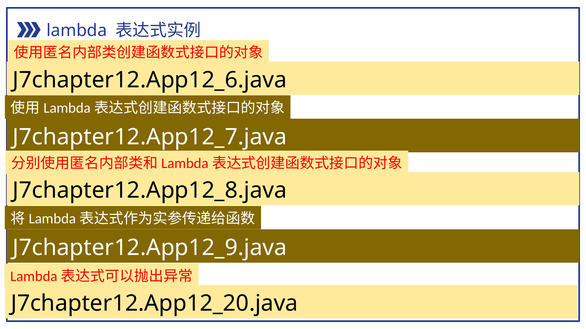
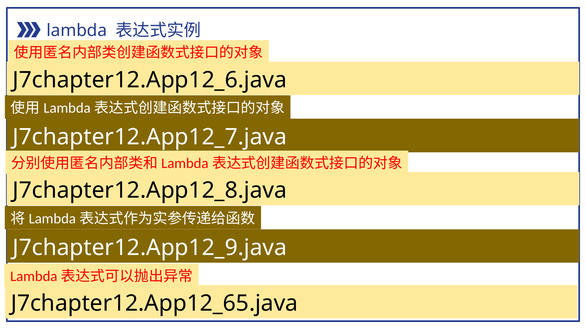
J7chapter12.App12_20.java: J7chapter12.App12_20.java -> J7chapter12.App12_65.java (154, 304)
